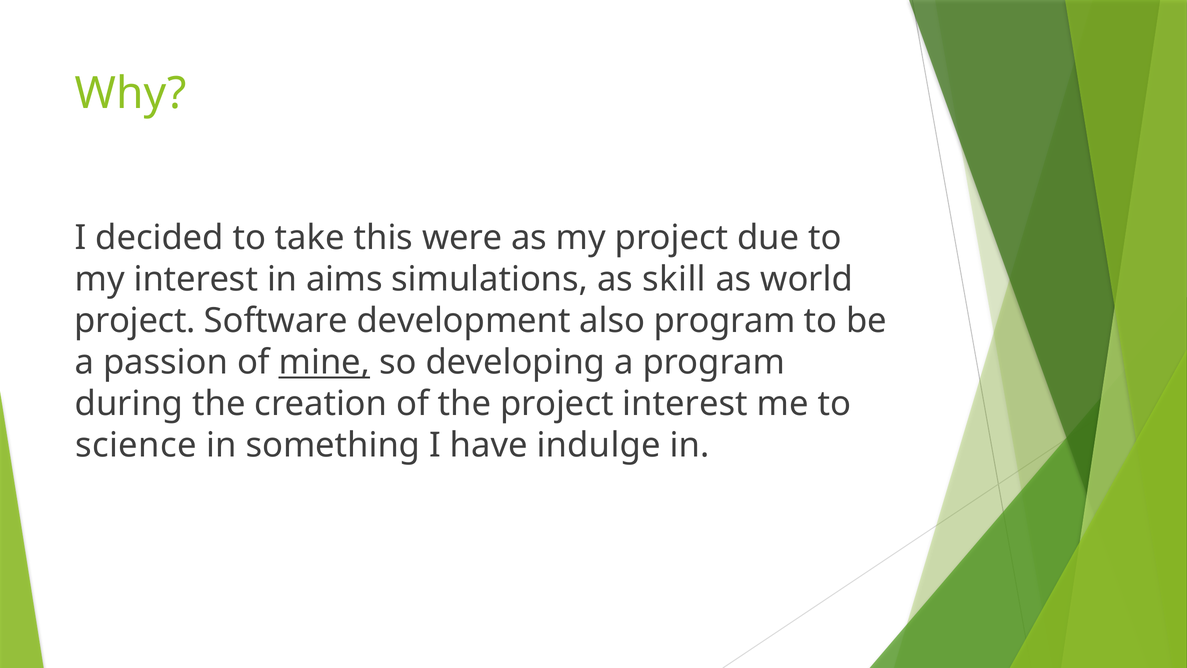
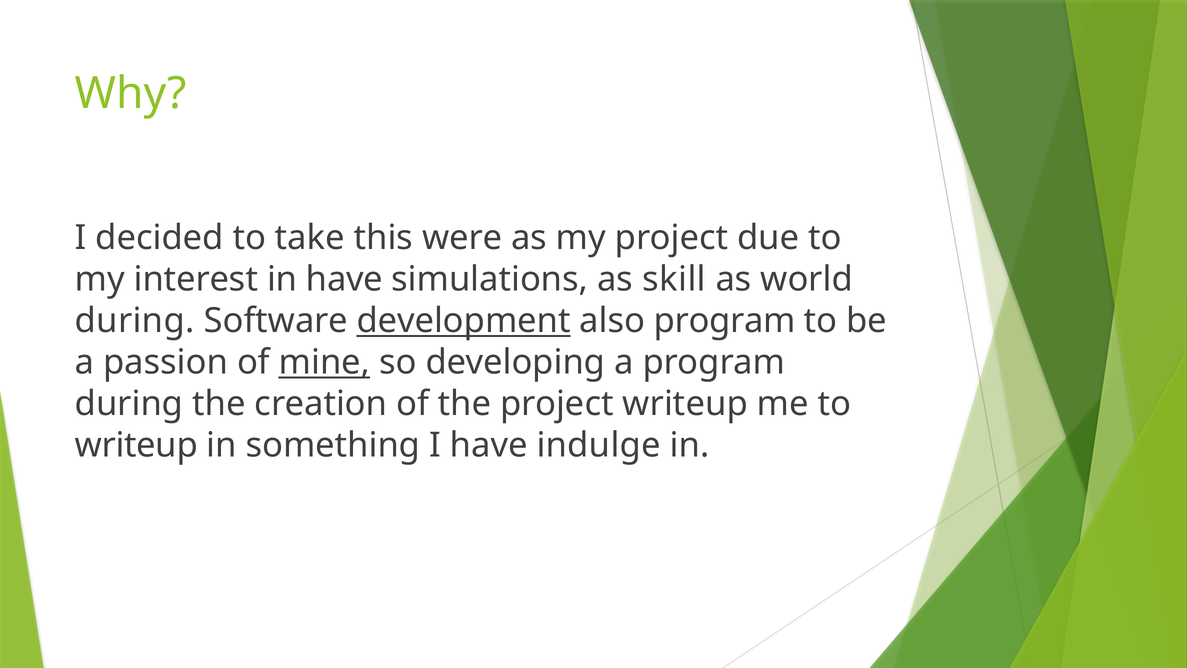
in aims: aims -> have (344, 279)
project: project -> during (135, 321)
development underline: none -> present (464, 321)
project interest: interest -> writeup (685, 404)
science: science -> writeup (136, 445)
